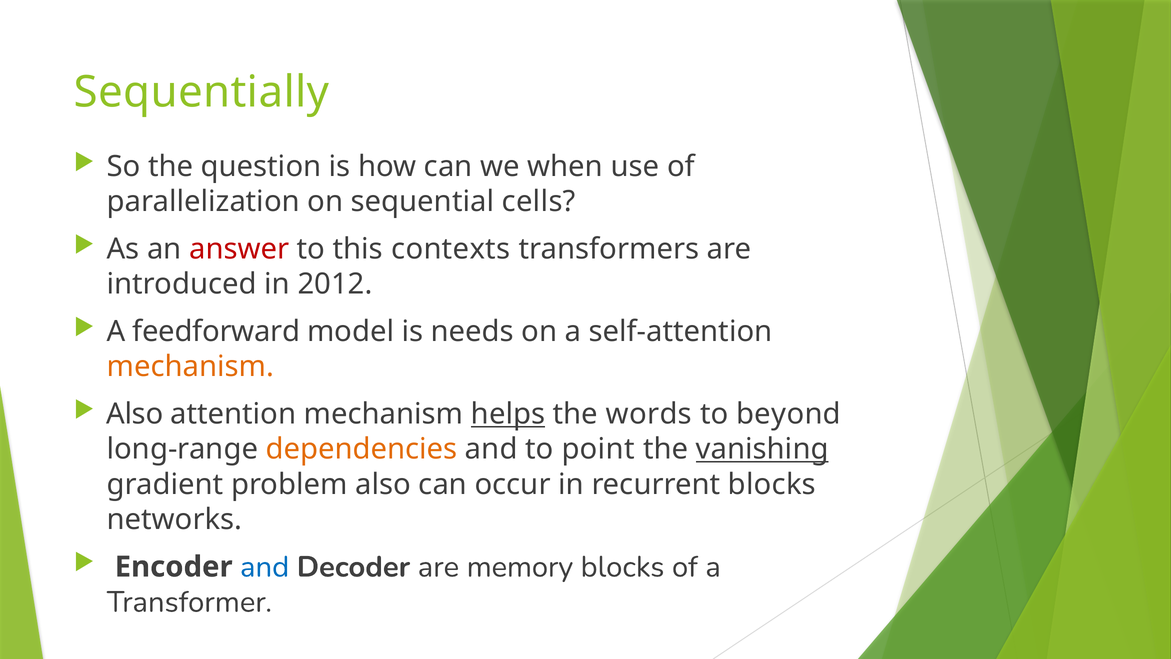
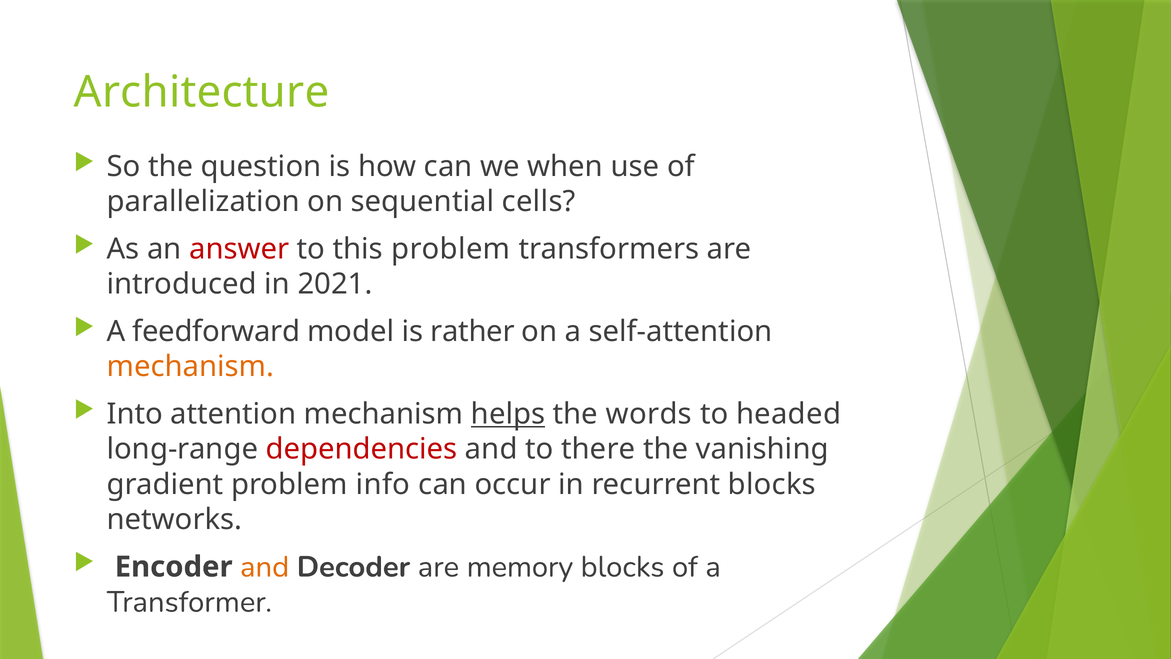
Sequentially: Sequentially -> Architecture (202, 92)
this contexts: contexts -> problem (451, 249)
2012: 2012 -> 2021 (335, 284)
needs: needs -> rather (472, 331)
Also: Also -> Into (135, 414)
beyond: beyond -> headed (789, 414)
dependencies colour: orange -> red (361, 449)
point: point -> there (598, 449)
vanishing underline: present -> none (762, 449)
problem also: also -> info (383, 484)
and colour: blue -> orange (265, 567)
